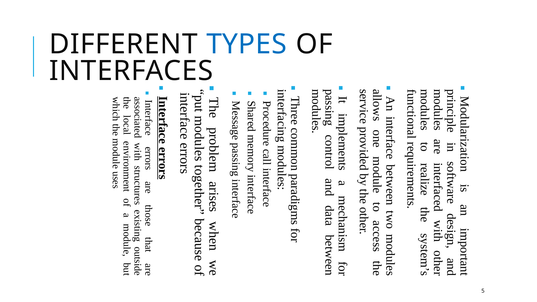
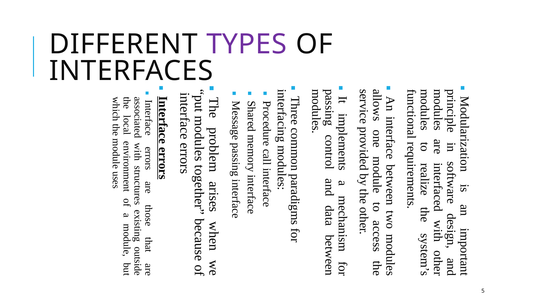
TYPES colour: blue -> purple (247, 44)
